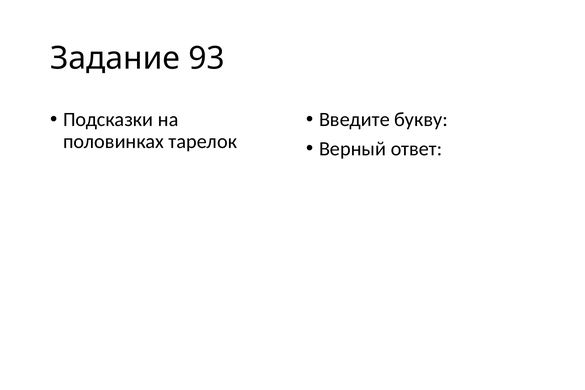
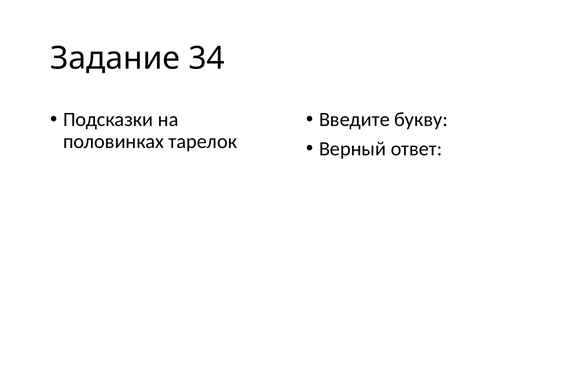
93: 93 -> 34 (207, 58)
